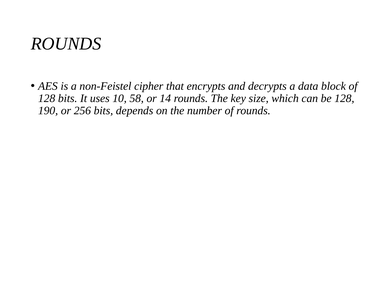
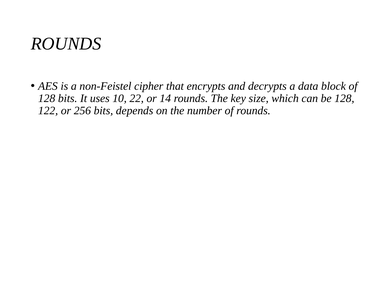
58: 58 -> 22 (137, 98)
190: 190 -> 122 (48, 111)
